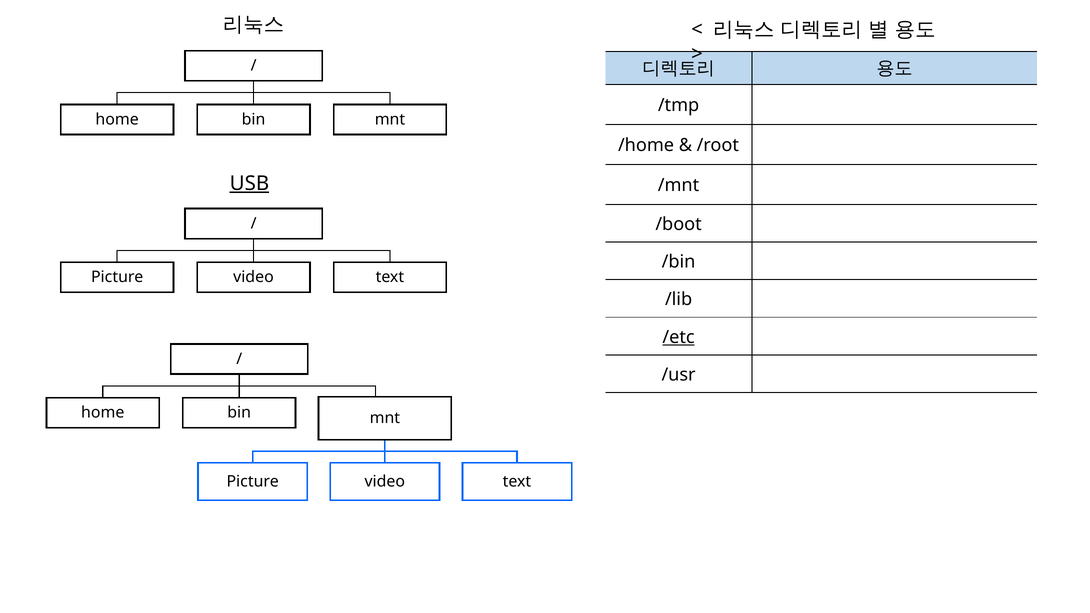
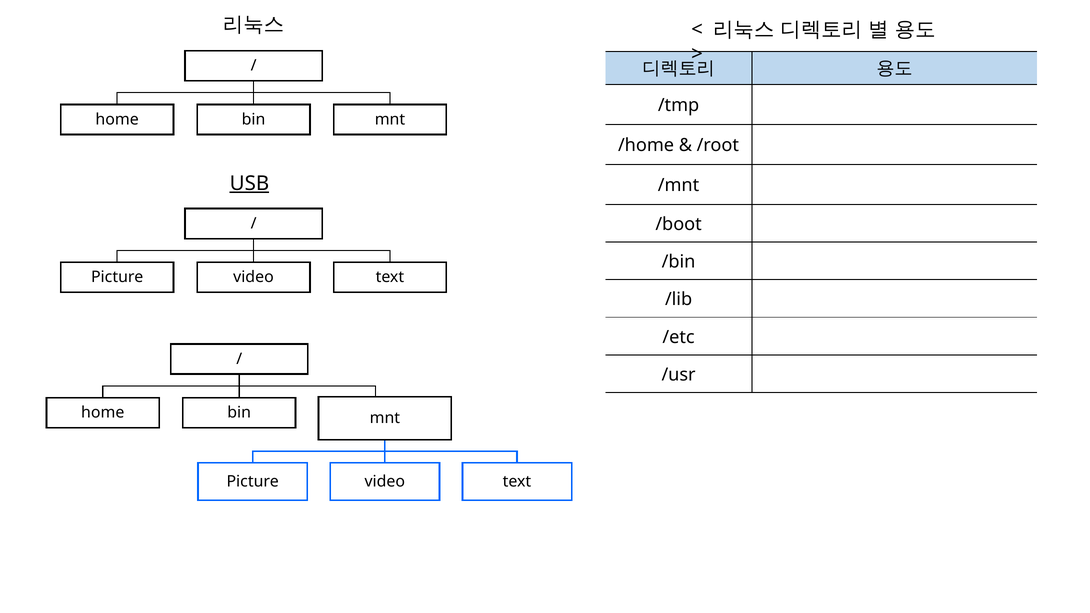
/etc underline: present -> none (679, 337)
